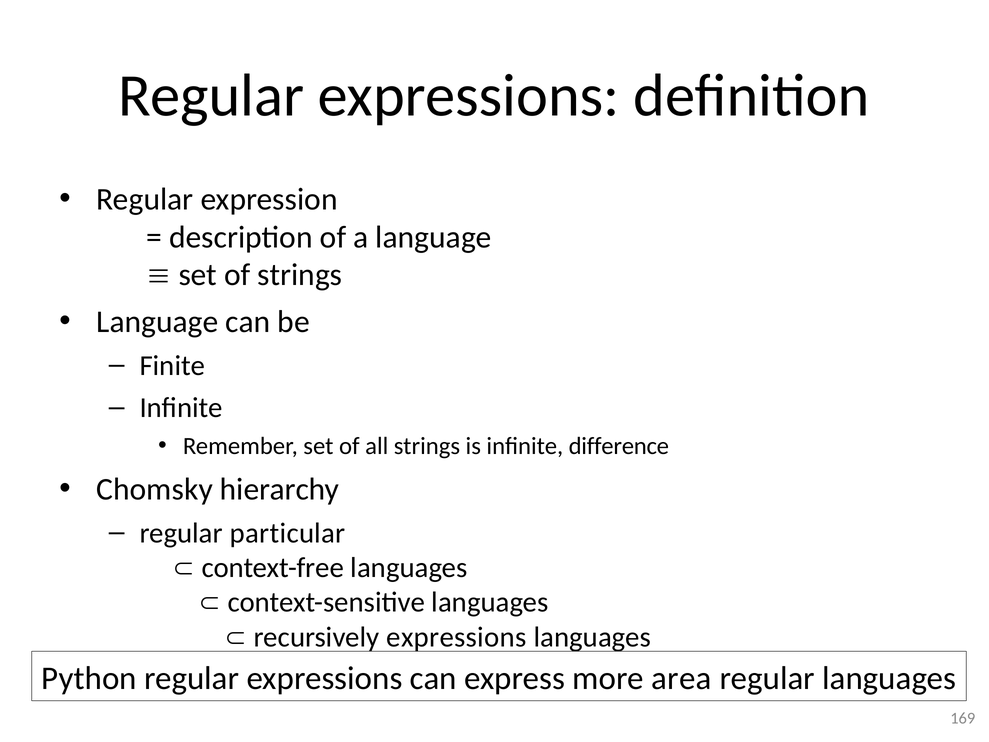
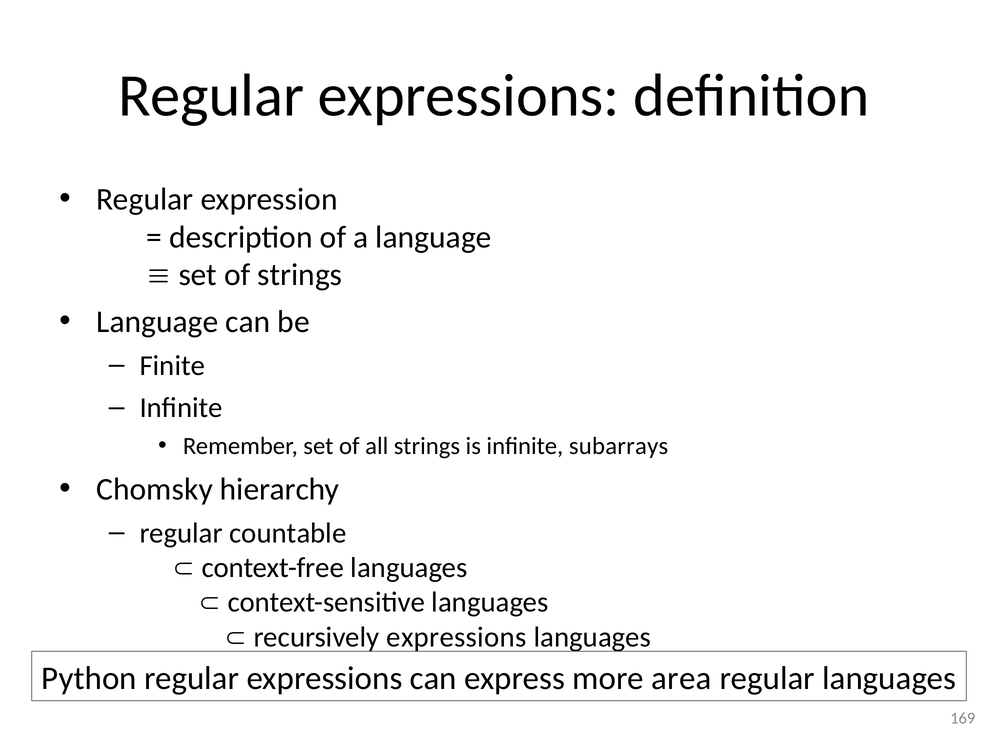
difference: difference -> subarrays (619, 446)
particular: particular -> countable (288, 533)
